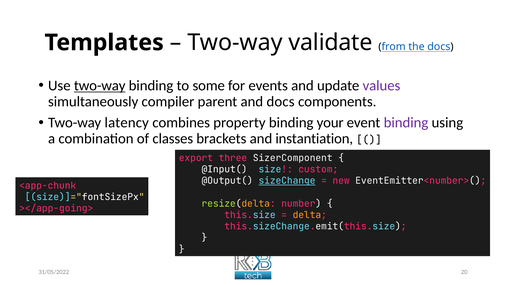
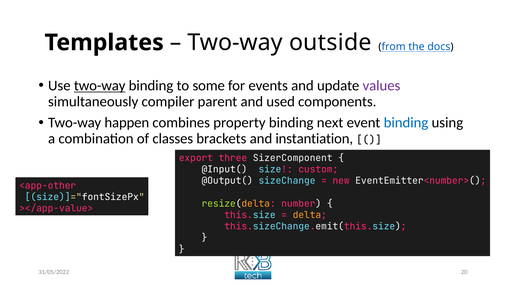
validate: validate -> outside (330, 43)
and docs: docs -> used (281, 101)
latency: latency -> happen (127, 123)
your: your -> next (330, 123)
binding colour: purple -> blue (406, 123)
sizeChange underline: present -> none (287, 181)
<app-chunk: <app-chunk -> <app-other (48, 185)
></app-going>: ></app-going> -> ></app-value> (56, 208)
